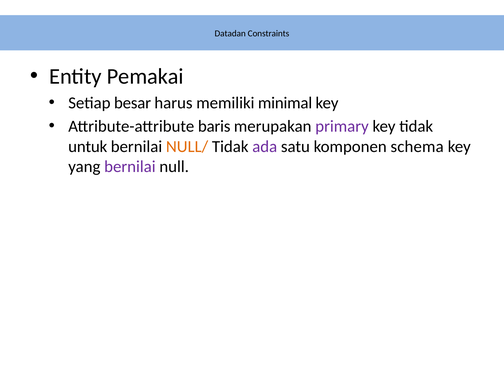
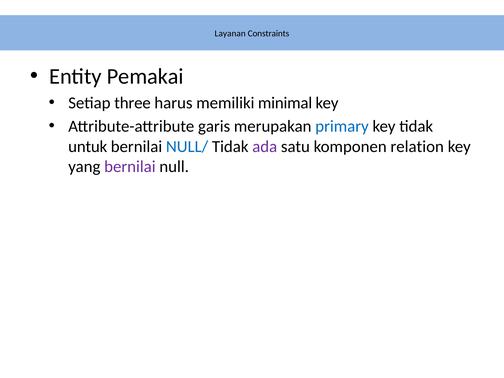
Datadan: Datadan -> Layanan (230, 34)
besar: besar -> three (133, 103)
baris: baris -> garis (214, 126)
primary colour: purple -> blue (342, 126)
NULL/ colour: orange -> blue (187, 146)
schema: schema -> relation (417, 146)
